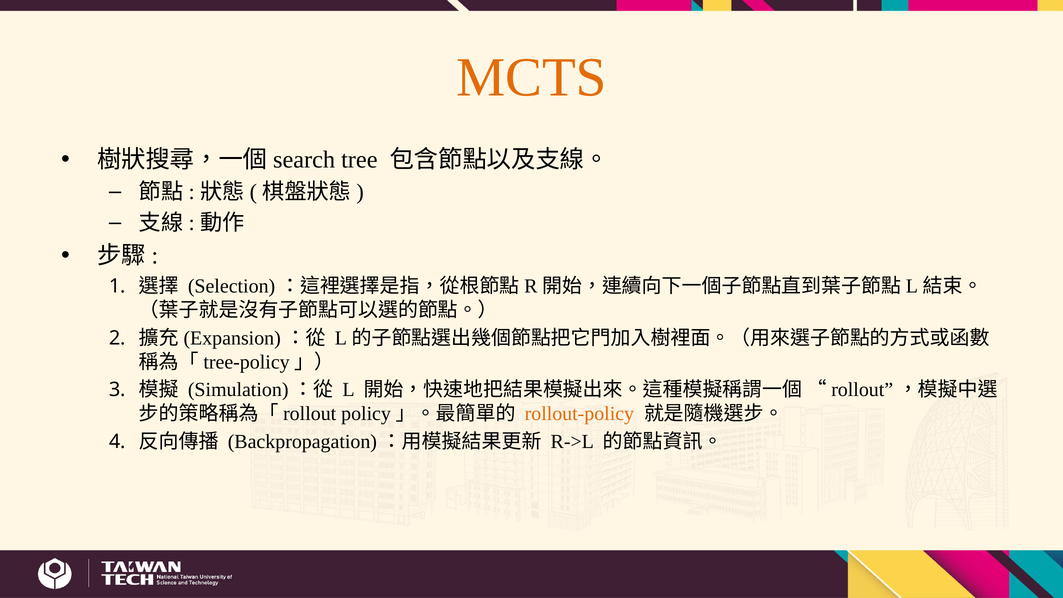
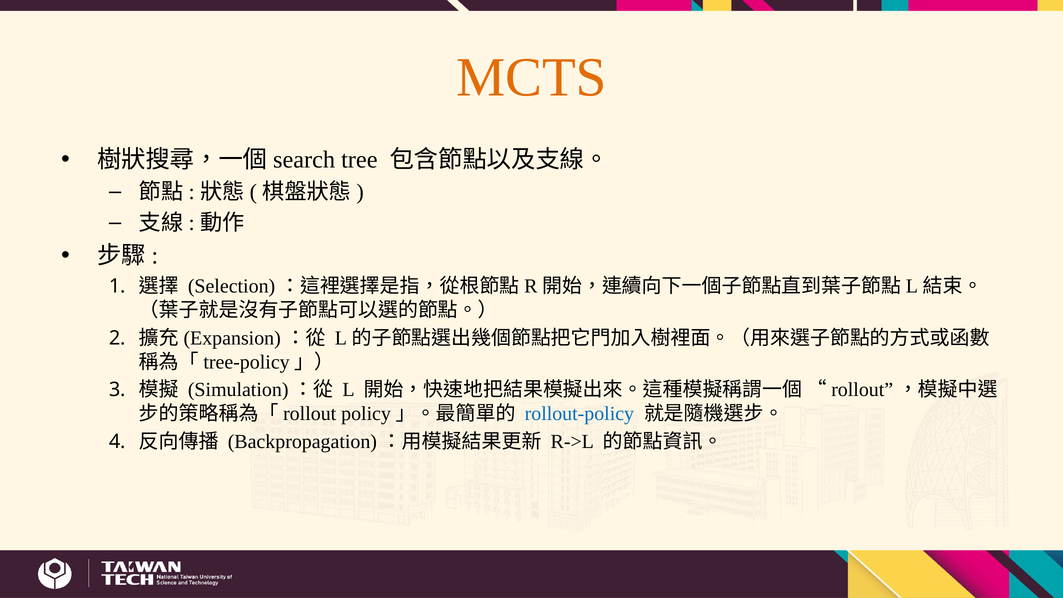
rollout-policy colour: orange -> blue (579, 414)
